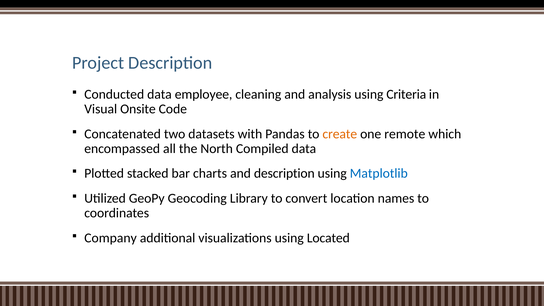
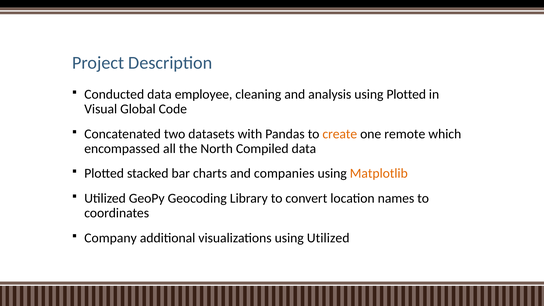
using Criteria: Criteria -> Plotted (406, 94)
Onsite: Onsite -> Global (138, 109)
and description: description -> companies (284, 173)
Matplotlib colour: blue -> orange (379, 173)
using Located: Located -> Utilized (328, 238)
